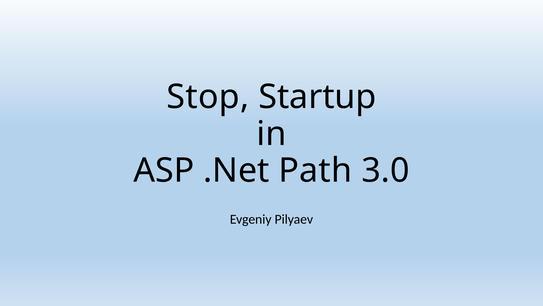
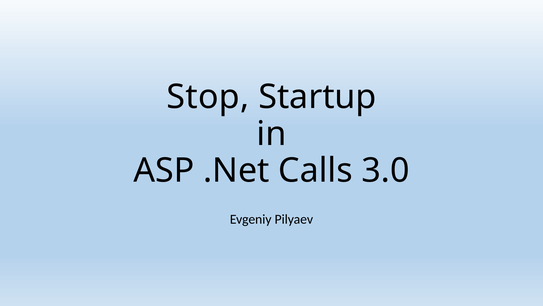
Path: Path -> Calls (315, 170)
